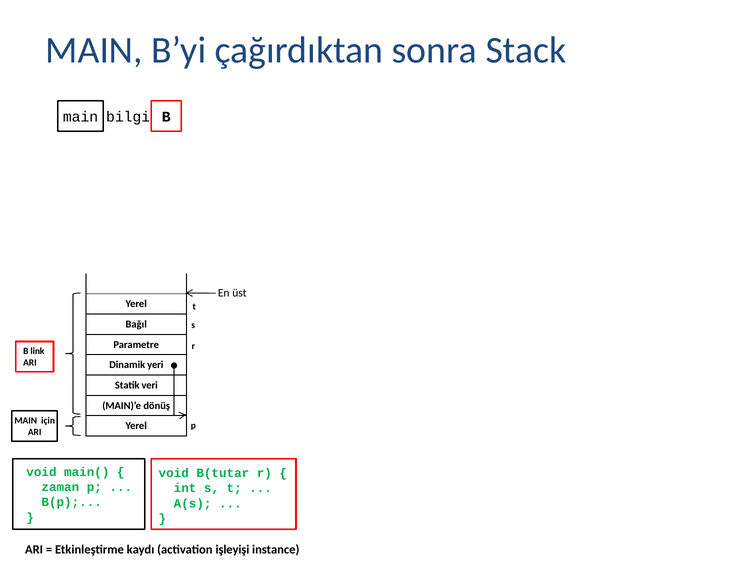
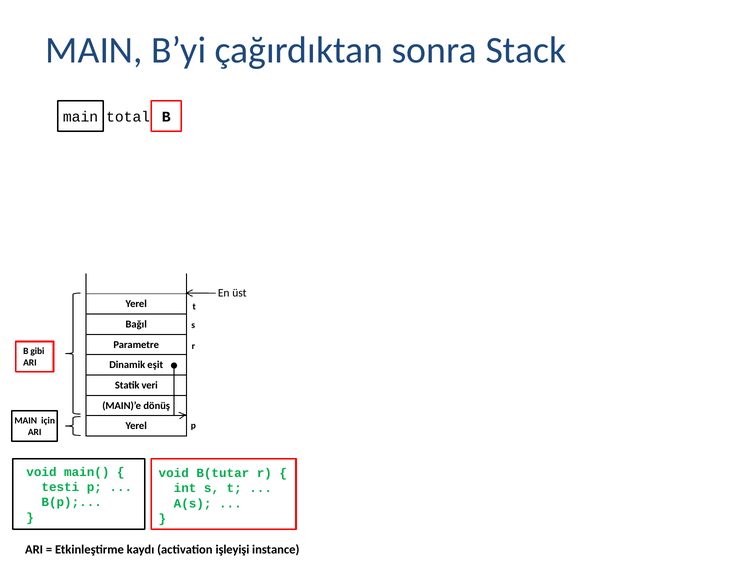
bilgi: bilgi -> total (128, 117)
link: link -> gibi (37, 351)
yeri: yeri -> eşit (155, 365)
zaman: zaman -> testi (60, 487)
